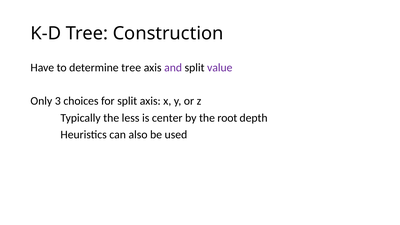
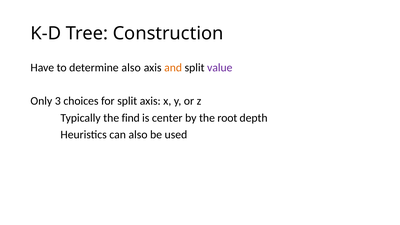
determine tree: tree -> also (131, 68)
and colour: purple -> orange (173, 68)
less: less -> find (131, 118)
